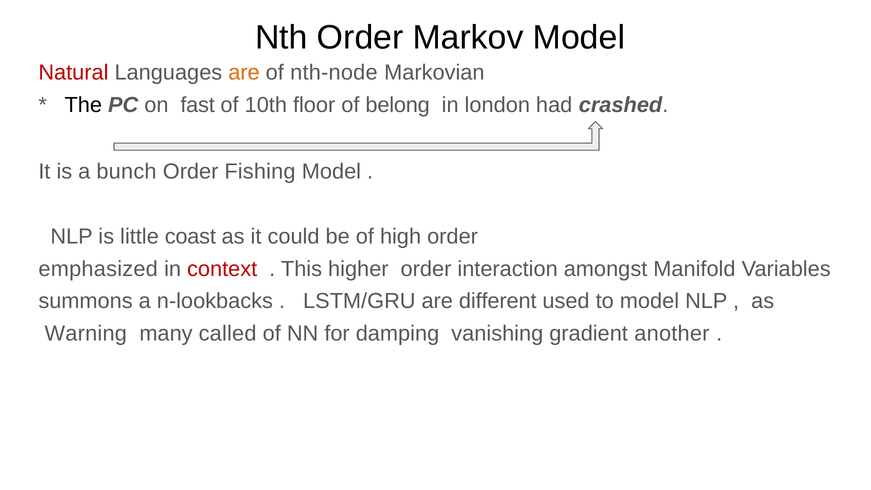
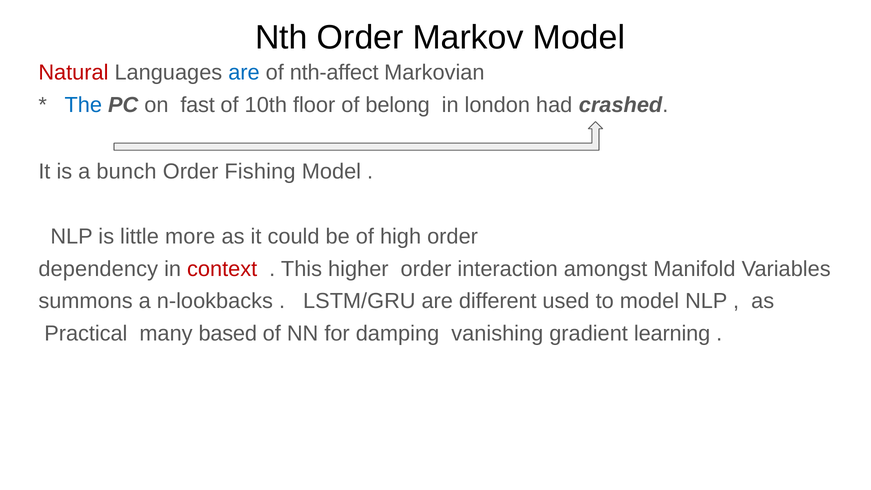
are colour: orange -> blue (244, 73)
nth-node: nth-node -> nth-affect (334, 73)
The colour: black -> blue (83, 105)
coast: coast -> more (190, 236)
emphasized: emphasized -> dependency (98, 269)
Warning: Warning -> Practical (86, 334)
called: called -> based (228, 334)
another: another -> learning (672, 334)
